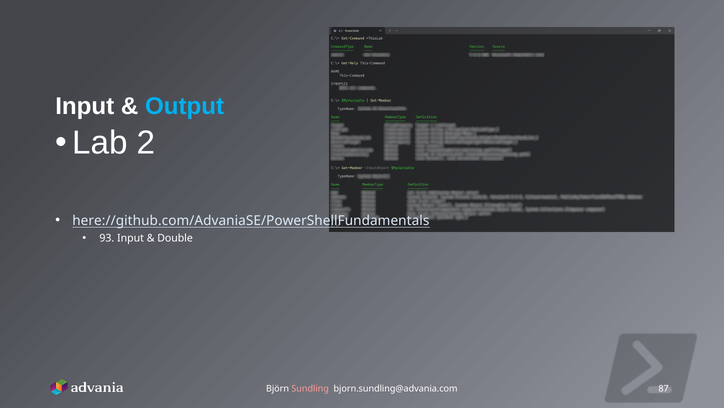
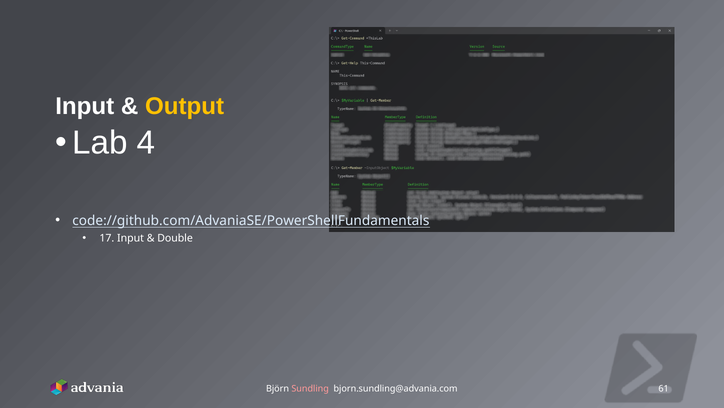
Output colour: light blue -> yellow (185, 106)
2: 2 -> 4 (146, 143)
here://github.com/AdvaniaSE/PowerShellFundamentals: here://github.com/AdvaniaSE/PowerShellFundamentals -> code://github.com/AdvaniaSE/PowerShellFundamentals (251, 221)
93: 93 -> 17 (107, 238)
87: 87 -> 61 (664, 388)
